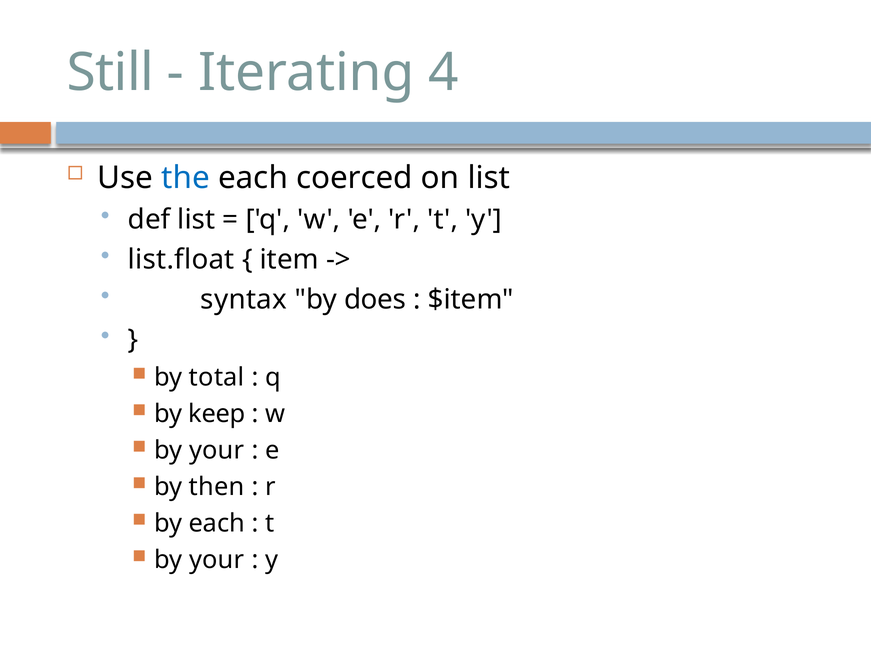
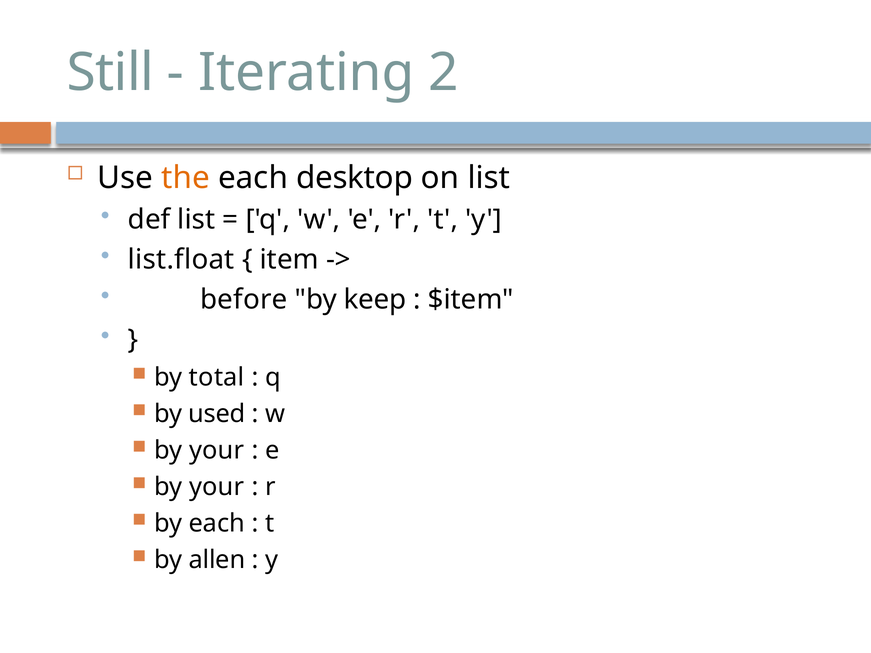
4: 4 -> 2 (444, 73)
the colour: blue -> orange (186, 178)
coerced: coerced -> desktop (355, 178)
syntax: syntax -> before (244, 300)
does: does -> keep (375, 300)
keep: keep -> used (217, 414)
then: then -> your (217, 487)
your: your -> allen (217, 560)
